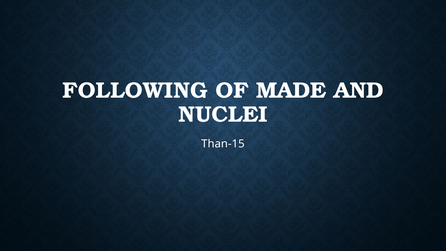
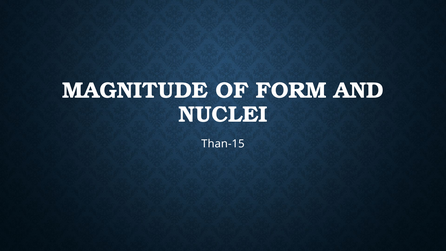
FOLLOWING: FOLLOWING -> MAGNITUDE (135, 90)
MADE: MADE -> FORM (291, 90)
